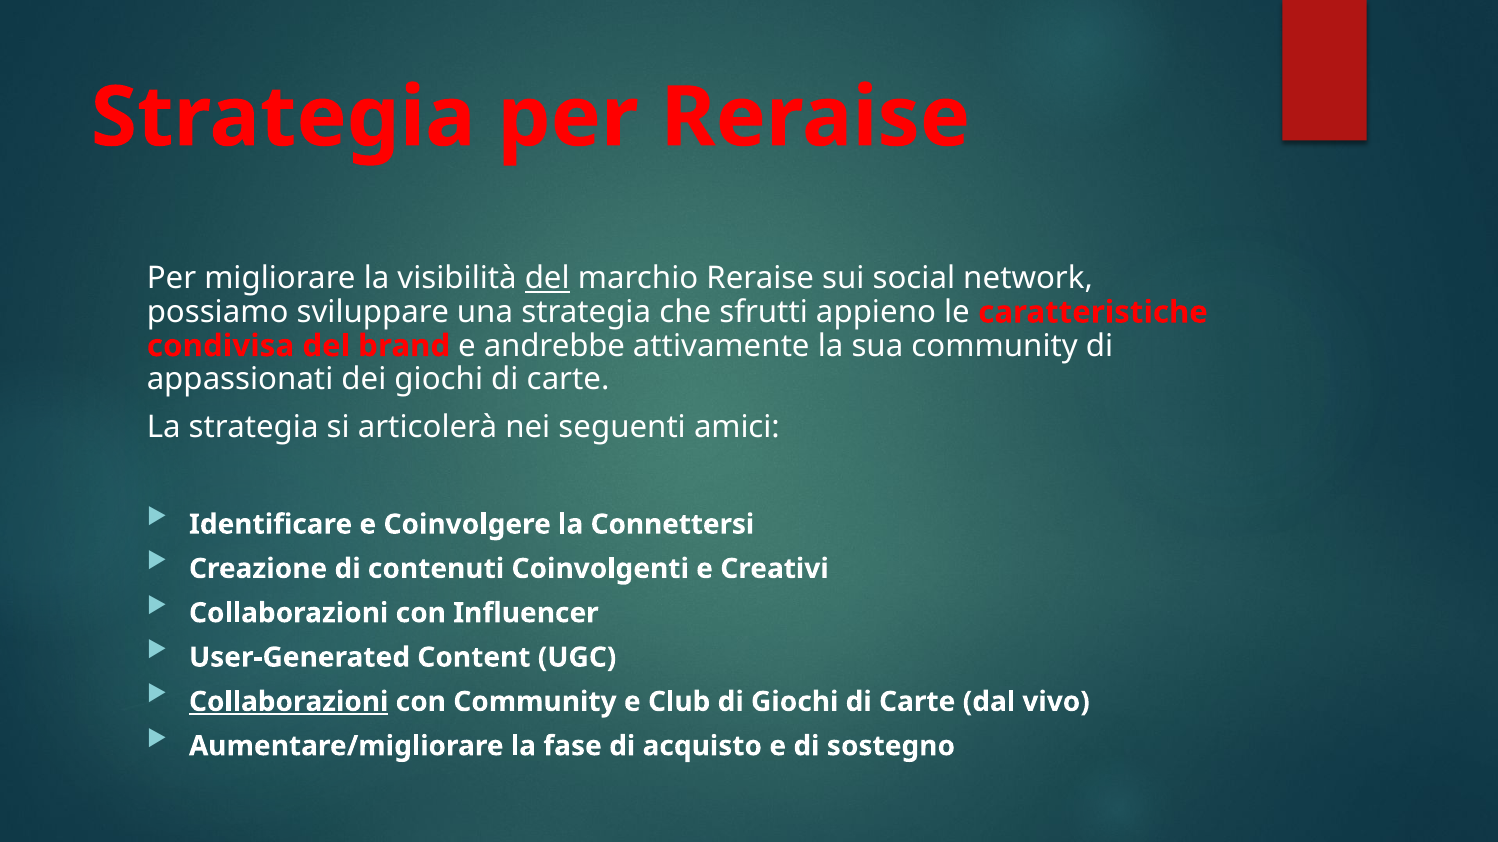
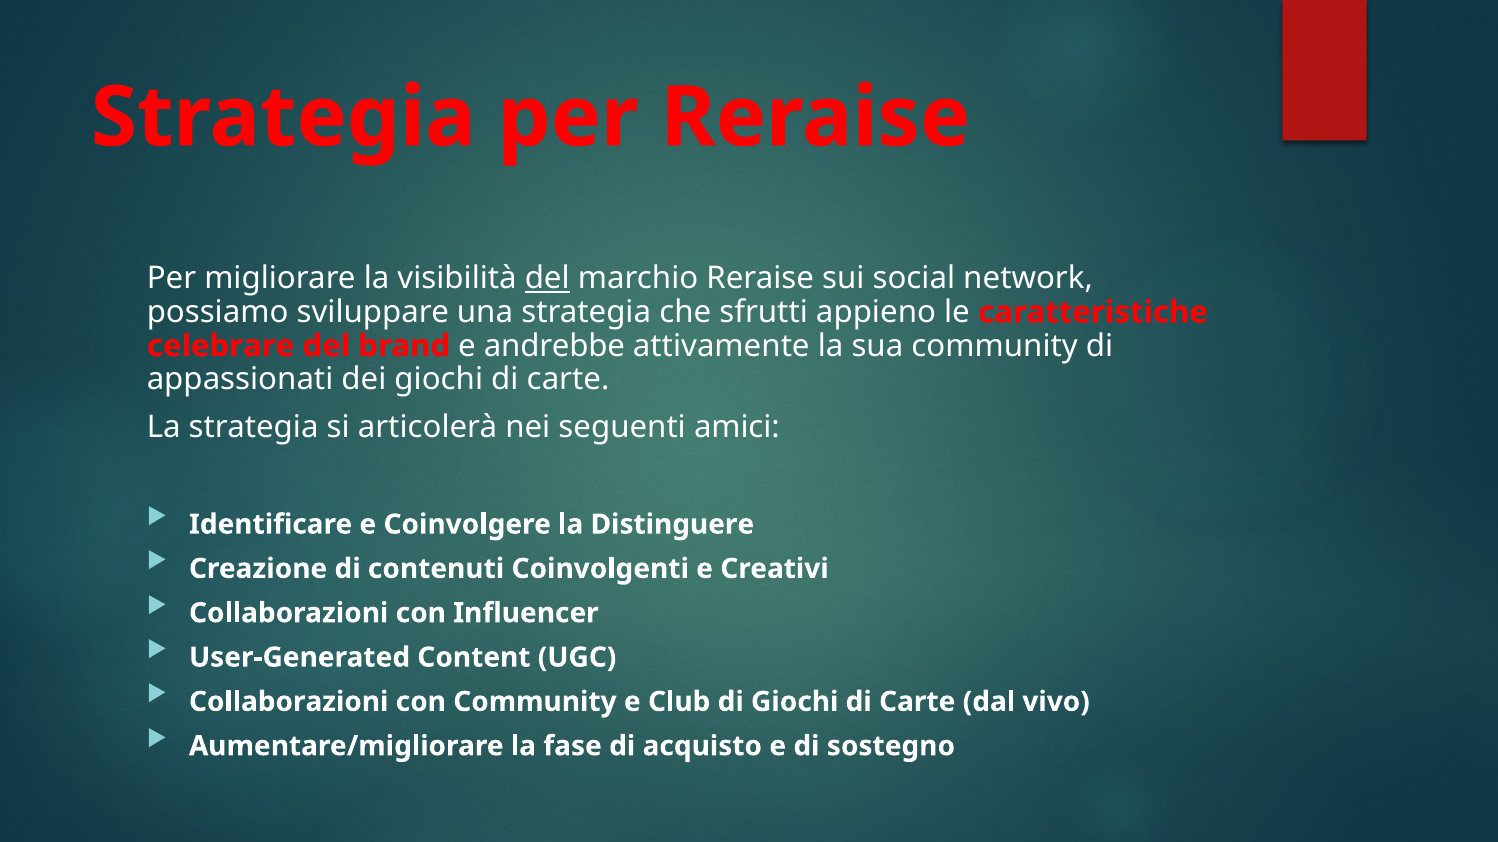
condivisa: condivisa -> celebrare (221, 346)
Connettersi: Connettersi -> Distinguere (672, 525)
Collaborazioni underline: present -> none (289, 702)
